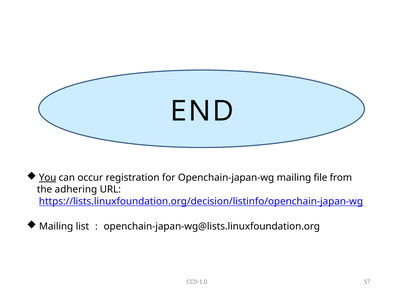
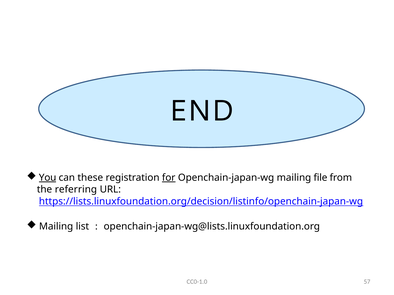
occur: occur -> these (90, 178)
for underline: none -> present (169, 178)
adhering: adhering -> referring (76, 190)
